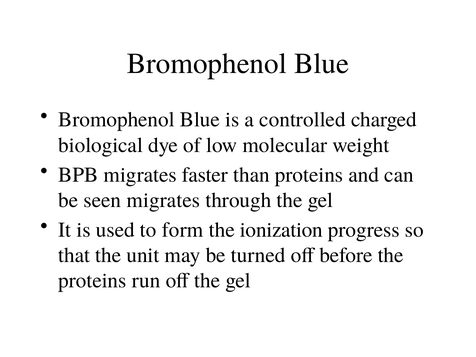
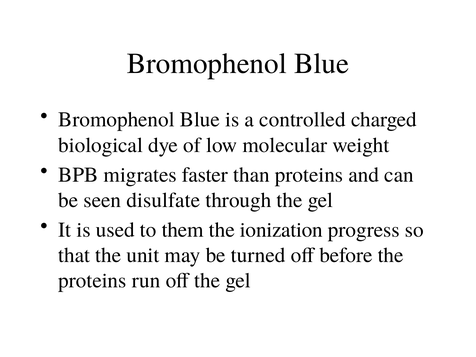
seen migrates: migrates -> disulfate (163, 200)
form: form -> them (183, 230)
